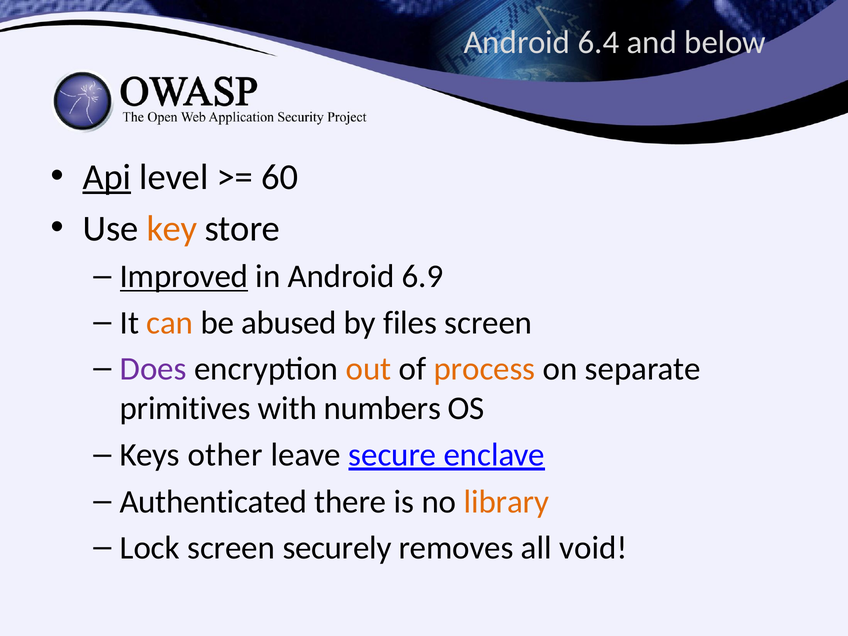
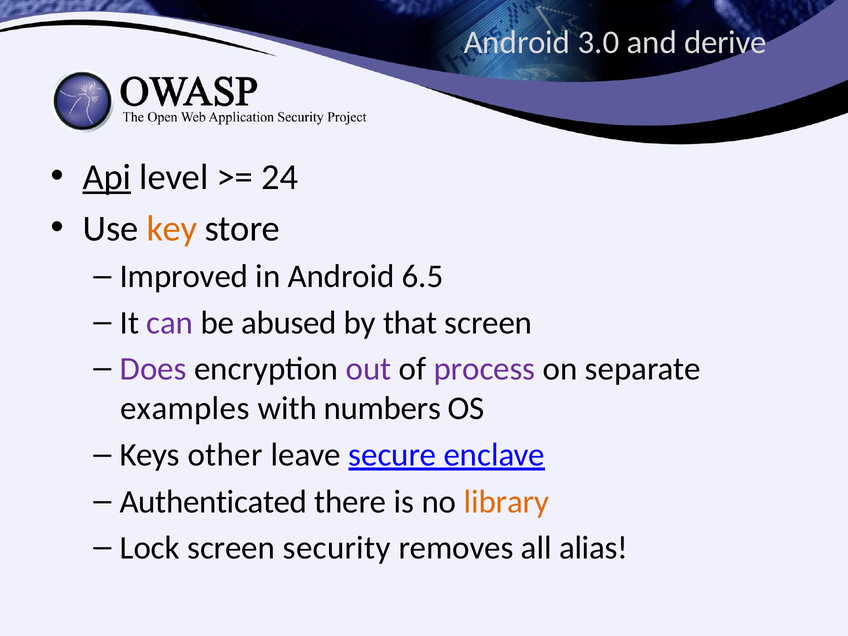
6.4: 6.4 -> 3.0 (598, 43)
below: below -> derive (725, 43)
60: 60 -> 24 (280, 177)
Improved underline: present -> none (184, 277)
6.9: 6.9 -> 6.5 (423, 277)
can colour: orange -> purple (170, 323)
files: files -> that (410, 323)
out colour: orange -> purple (369, 369)
process colour: orange -> purple (484, 369)
primitives: primitives -> examples (185, 409)
securely: securely -> security (337, 548)
void: void -> alias (594, 548)
